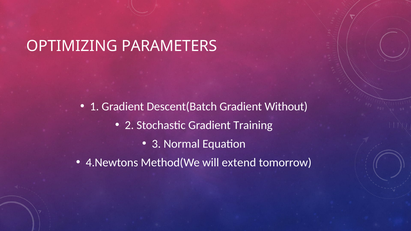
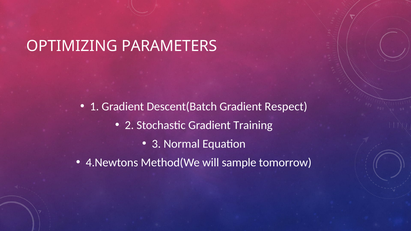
Without: Without -> Respect (286, 107)
extend: extend -> sample (239, 163)
